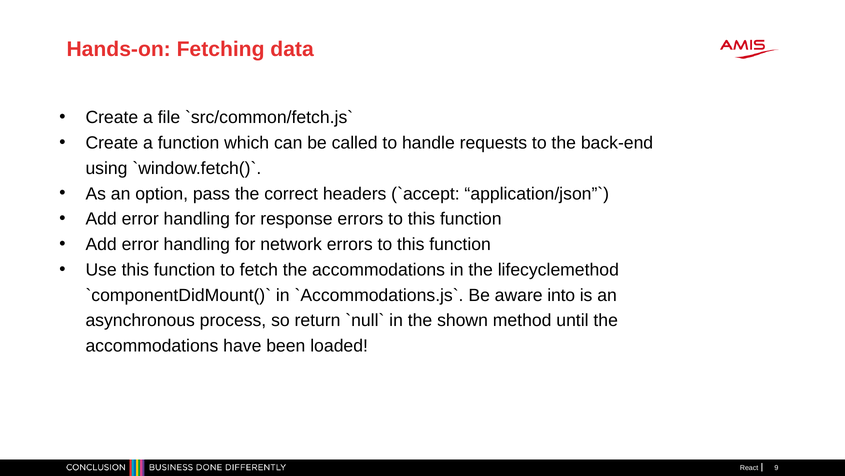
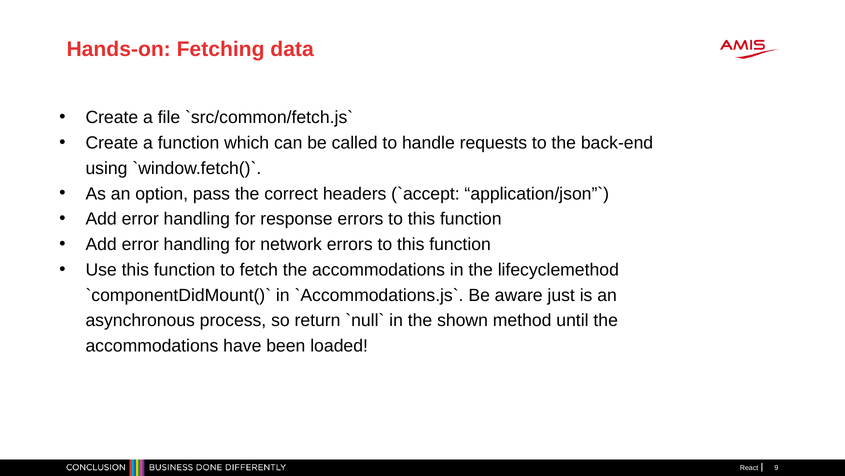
into: into -> just (561, 295)
